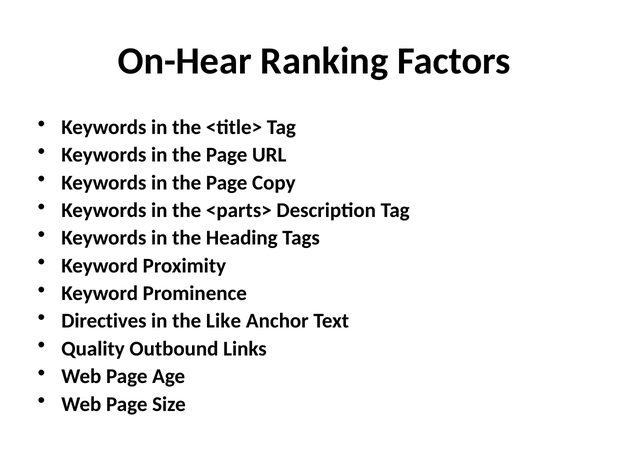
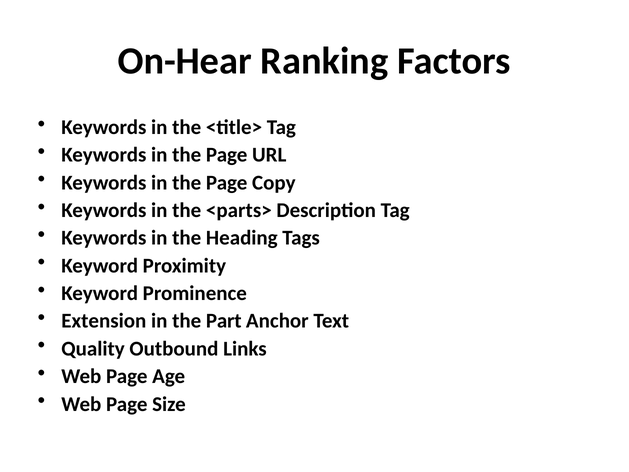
Directives: Directives -> Extension (104, 321)
Like: Like -> Part (224, 321)
